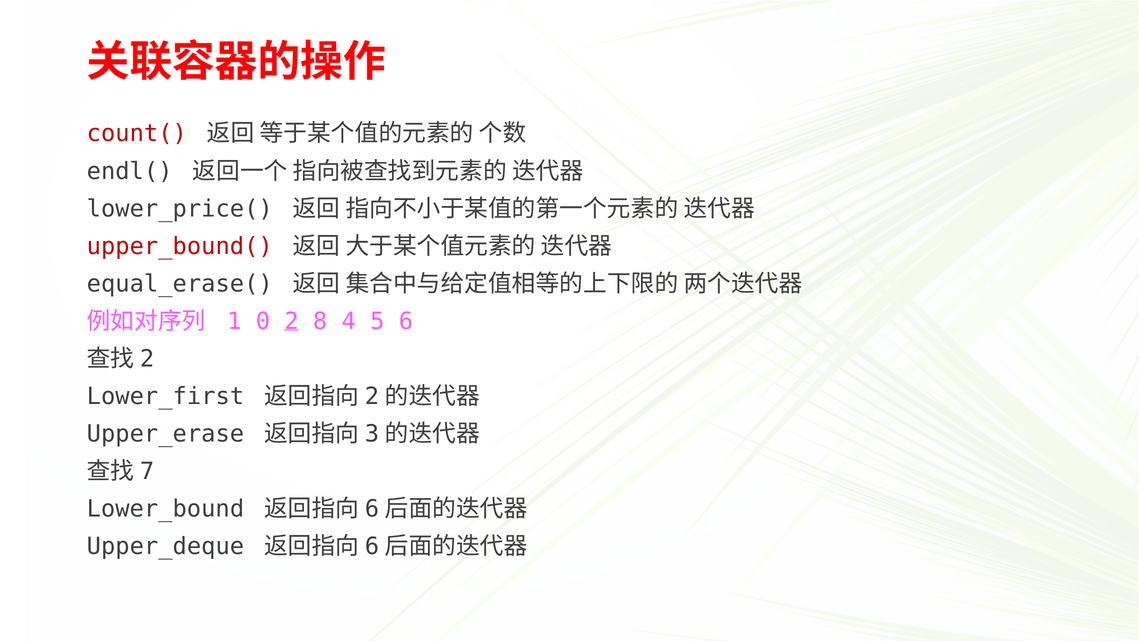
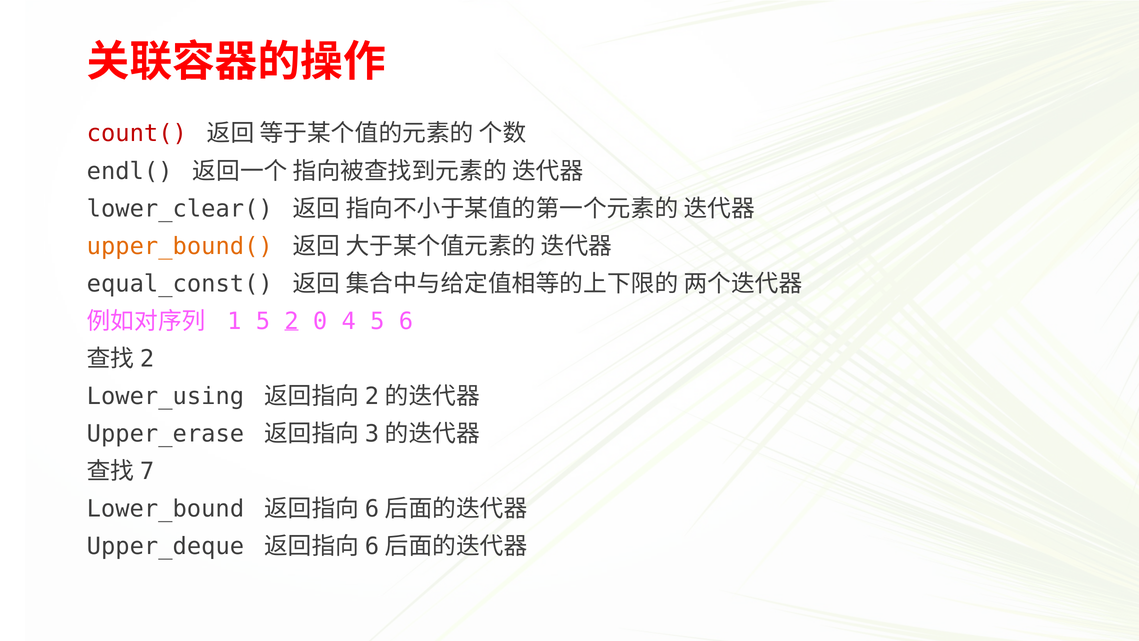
lower_price(: lower_price( -> lower_clear( (180, 209)
upper_bound( colour: red -> orange (180, 246)
equal_erase(: equal_erase( -> equal_const( (180, 284)
1 0: 0 -> 5 (263, 321)
8: 8 -> 0 (320, 321)
Lower_first: Lower_first -> Lower_using (165, 396)
